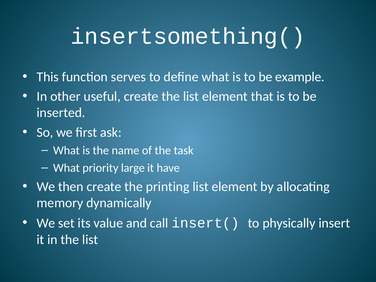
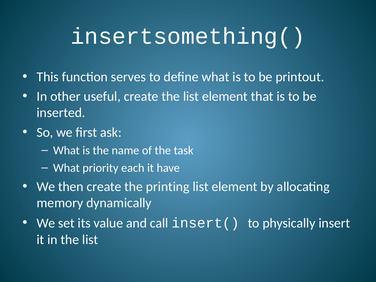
example: example -> printout (300, 77)
large: large -> each (133, 168)
